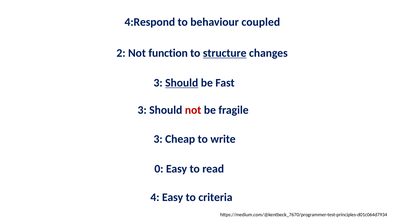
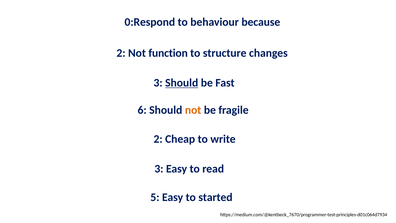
4:Respond: 4:Respond -> 0:Respond (150, 22)
coupled: coupled -> because (261, 22)
structure underline: present -> none (225, 53)
3: 3 -> 6 (142, 110)
not colour: red -> orange (193, 110)
3: 3 -> 2 (158, 139)
0: 0 -> 3 (159, 169)
4: 4 -> 5 (155, 197)
criteria: criteria -> started (215, 197)
